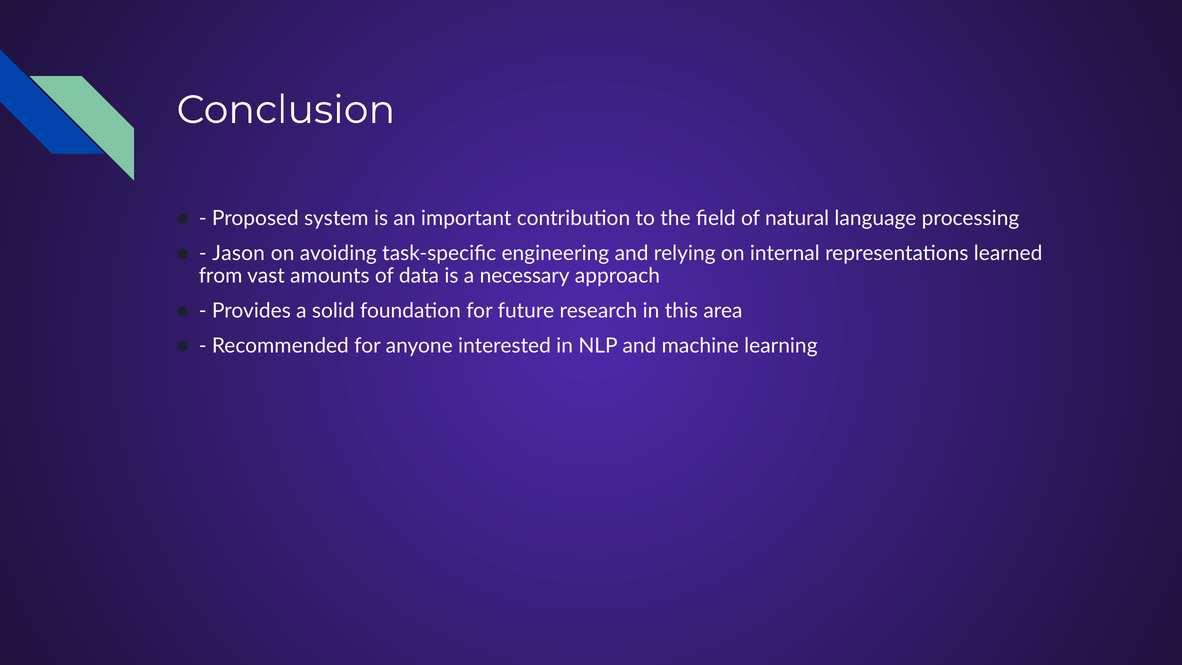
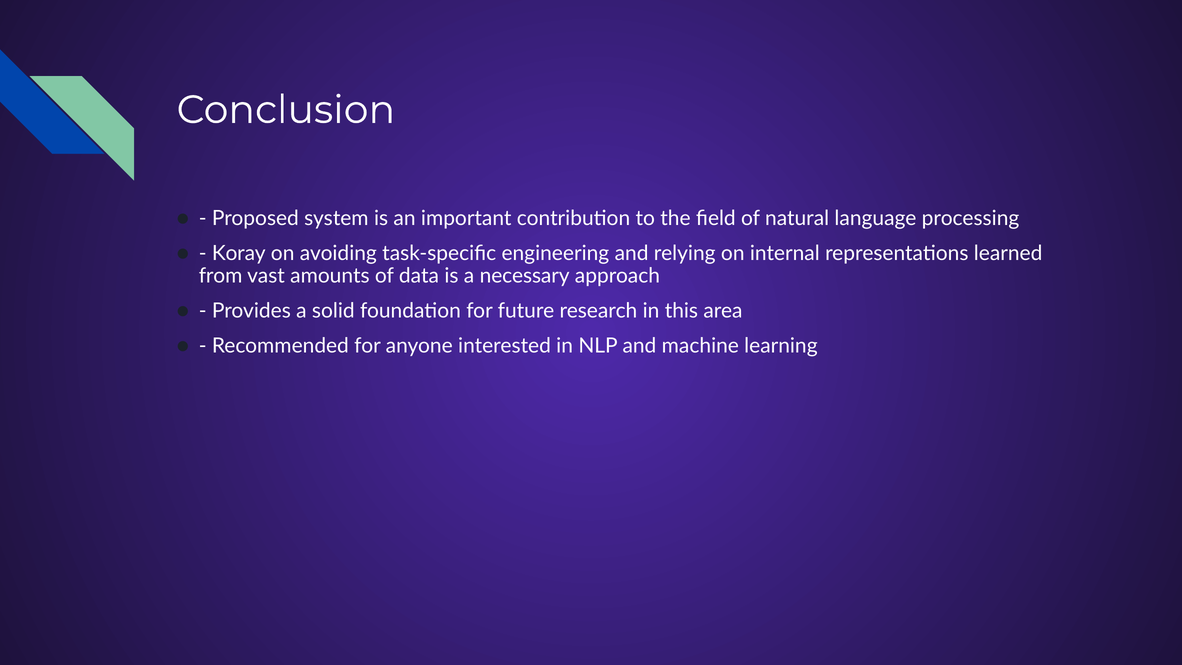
Jason: Jason -> Koray (239, 253)
